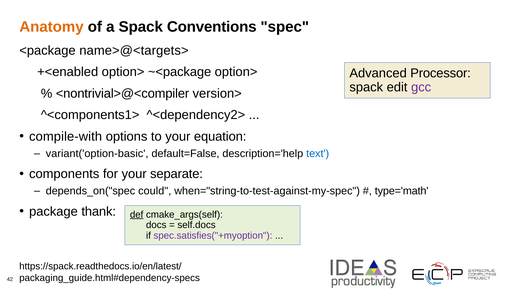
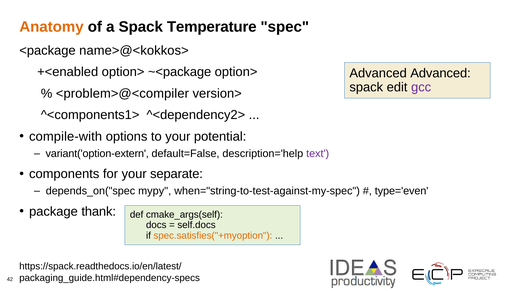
Conventions: Conventions -> Temperature (212, 27)
name>@<targets>: name>@<targets> -> name>@<kokkos> (134, 50)
Advanced Processor: Processor -> Advanced (441, 73)
<nontrivial>@<compiler: <nontrivial>@<compiler -> <problem>@<compiler (122, 93)
equation: equation -> potential (220, 136)
variant('option-basic: variant('option-basic -> variant('option-extern (97, 153)
text colour: blue -> purple (318, 153)
could: could -> mypy (155, 191)
type='math: type='math -> type='even (402, 191)
def underline: present -> none (137, 214)
spec.satisfies("+myoption colour: purple -> orange (213, 235)
